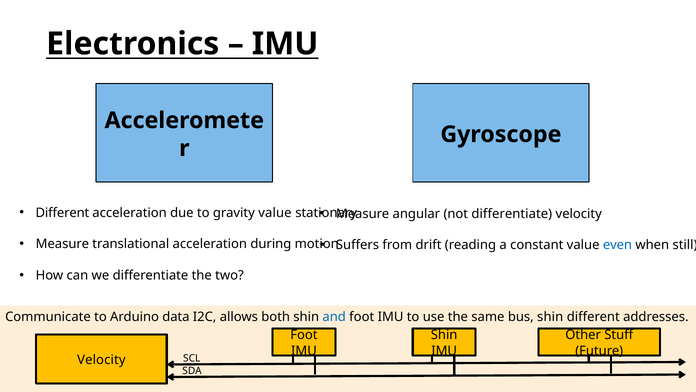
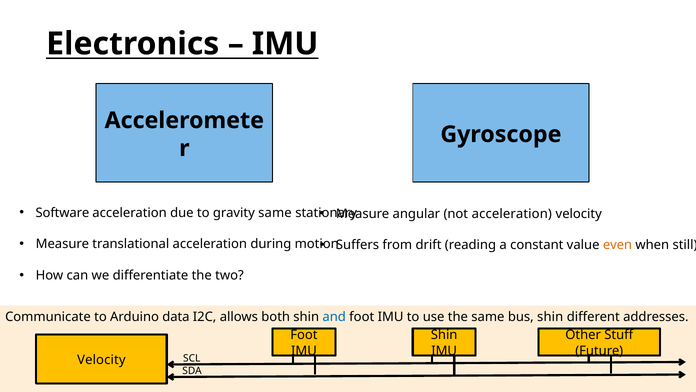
Different: Different -> Software (62, 213)
gravity value: value -> same (275, 213)
not differentiate: differentiate -> acceleration (512, 214)
even colour: blue -> orange (617, 245)
